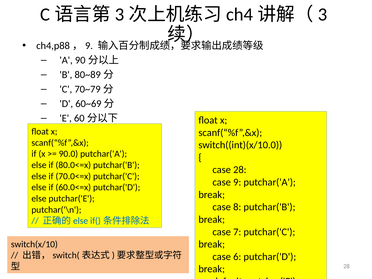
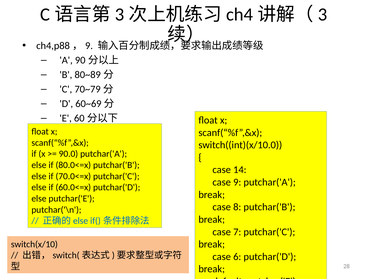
case 28: 28 -> 14 (240, 170)
